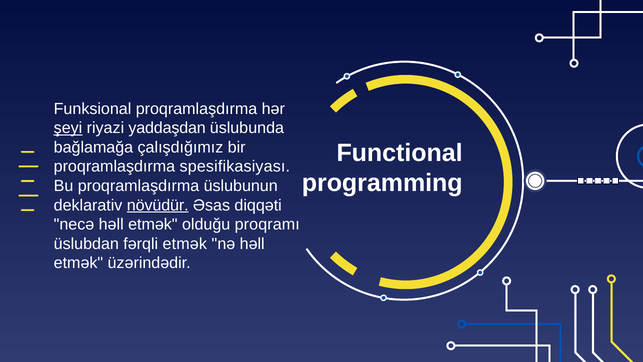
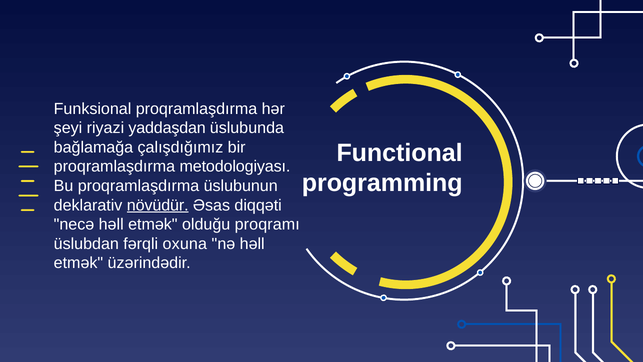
şeyi underline: present -> none (68, 128)
spesifikasiyası: spesifikasiyası -> metodologiyası (235, 166)
fərqli etmək: etmək -> oxuna (185, 244)
